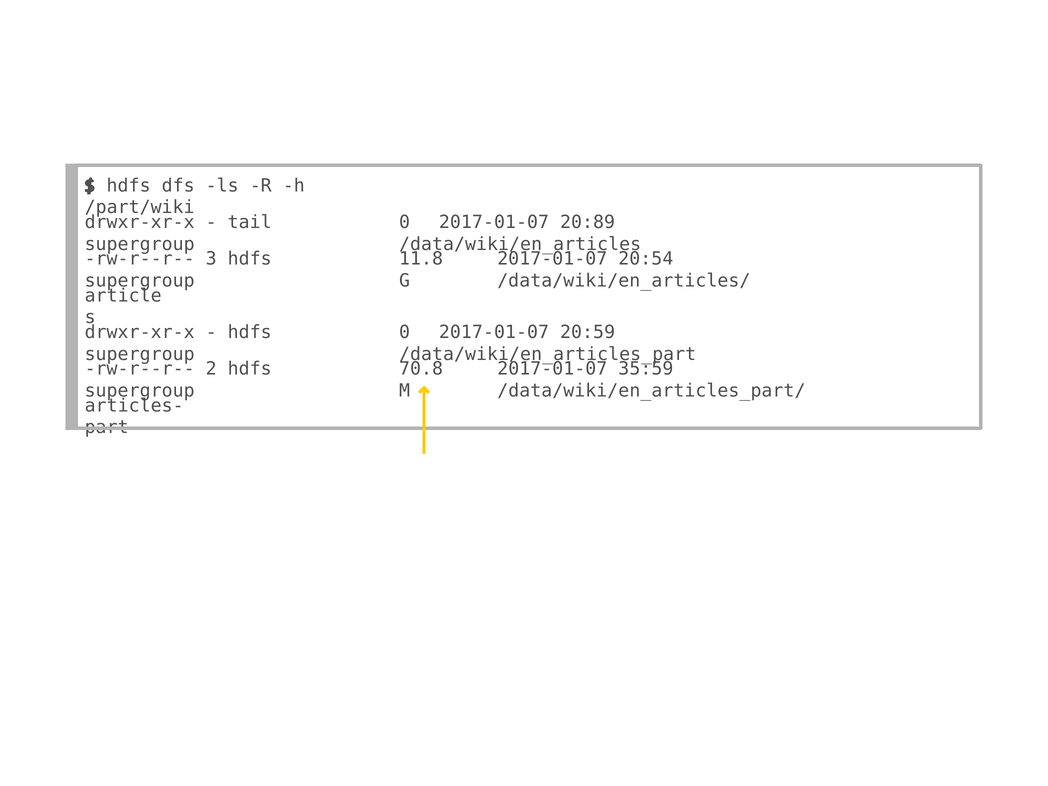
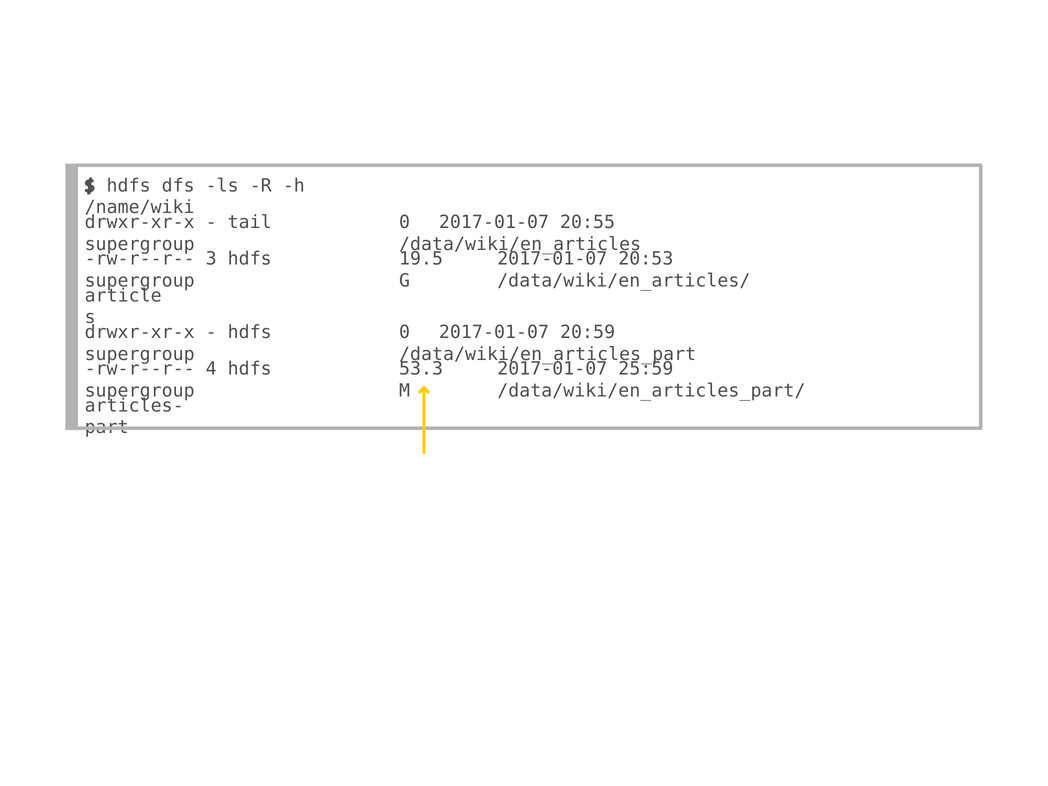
/part/wiki: /part/wiki -> /name/wiki (140, 207)
20:89: 20:89 -> 20:55 (588, 222)
11.8: 11.8 -> 19.5 (421, 259)
20:54: 20:54 -> 20:53 (646, 259)
2: 2 -> 4 (211, 369)
70.8: 70.8 -> 53.3 (421, 369)
35:59: 35:59 -> 25:59 (646, 369)
